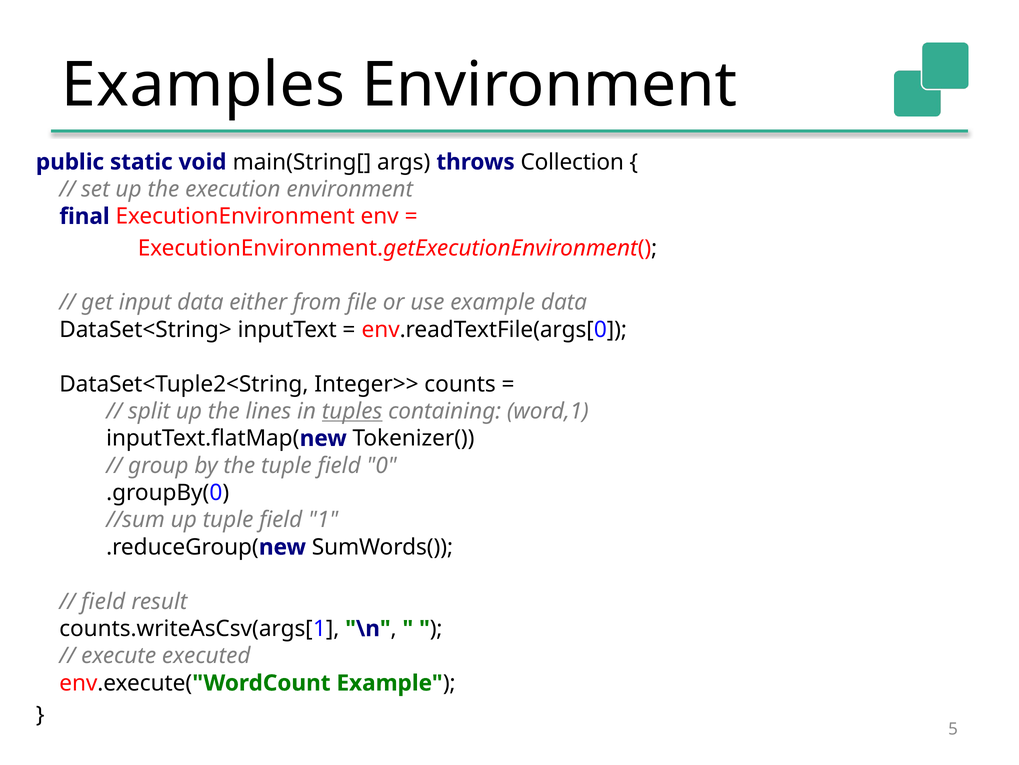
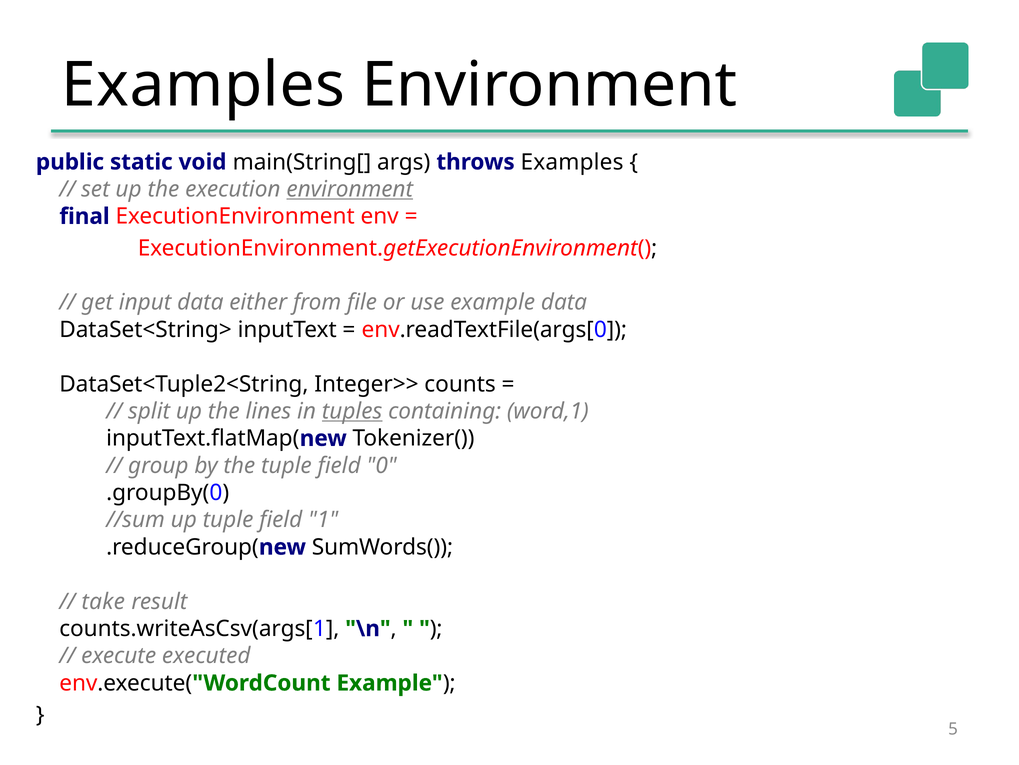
throws Collection: Collection -> Examples (572, 162)
environment underline: none -> present (350, 189)
field: field -> take (103, 601)
